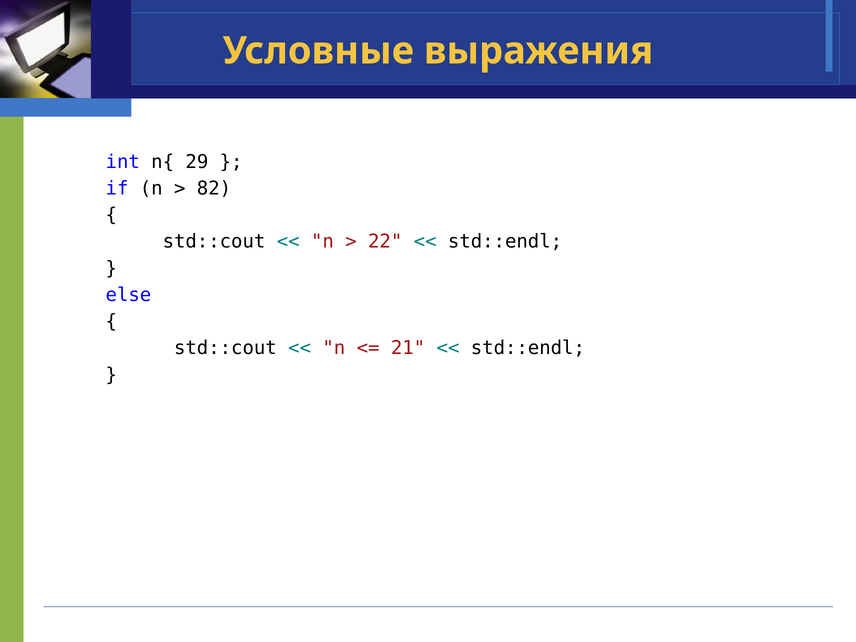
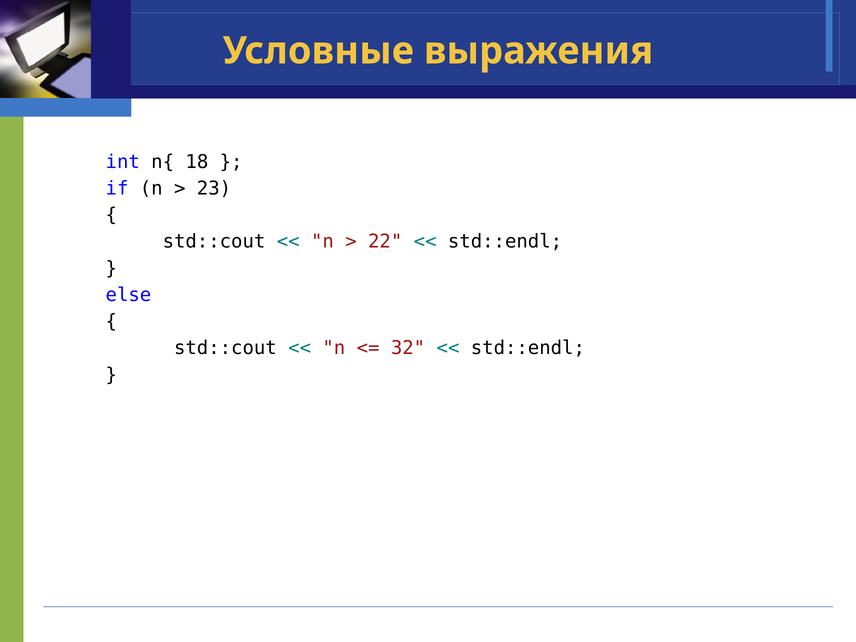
29: 29 -> 18 (197, 162)
82: 82 -> 23 (214, 188)
21: 21 -> 32 (408, 348)
